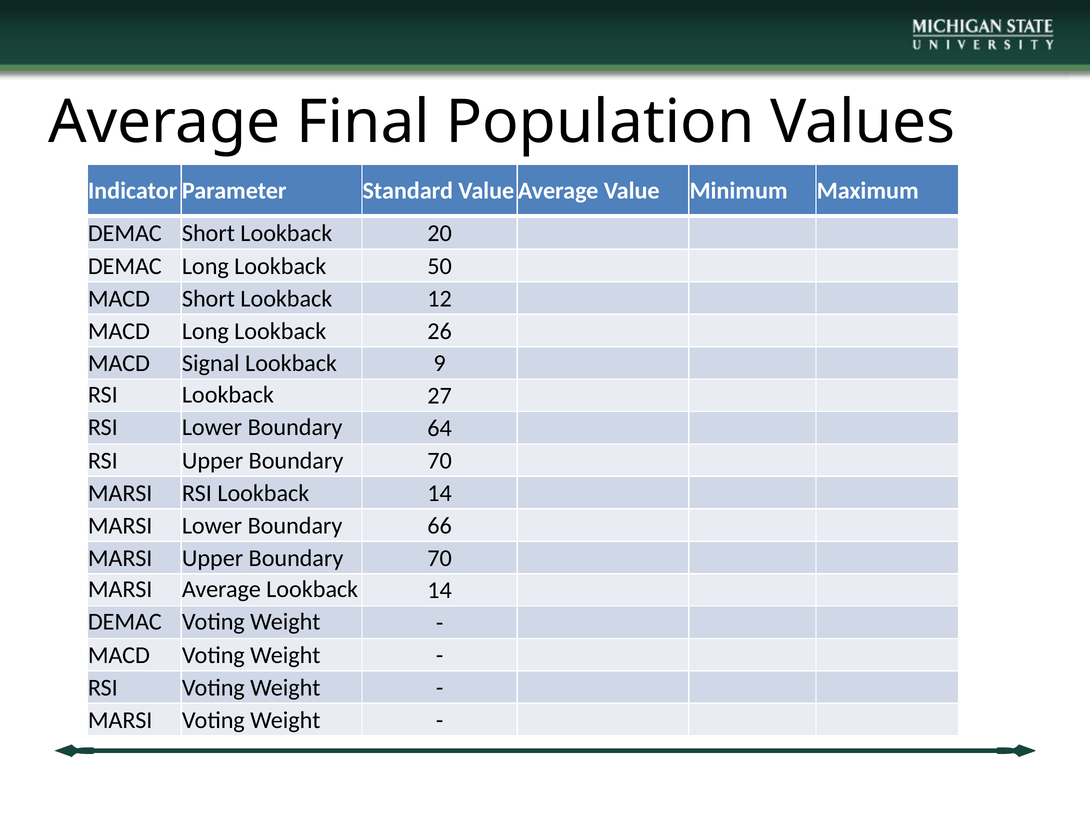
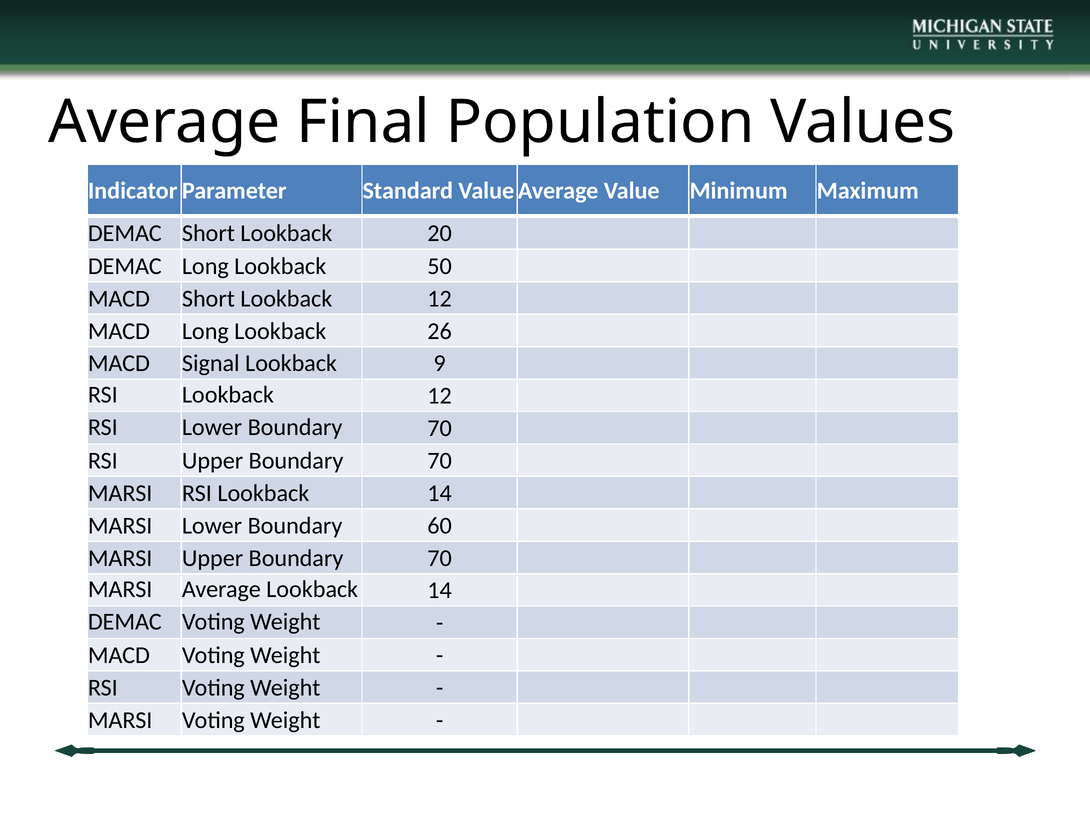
RSI Lookback 27: 27 -> 12 (440, 396)
Lower Boundary 64: 64 -> 70 (440, 429)
66: 66 -> 60 (440, 526)
